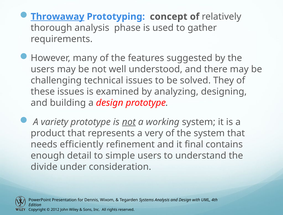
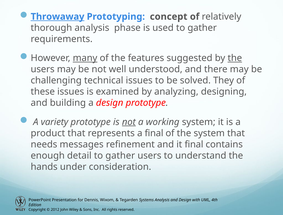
many underline: none -> present (85, 58)
the underline: none -> present (235, 58)
a very: very -> final (154, 134)
efficiently: efficiently -> messages (82, 145)
detail to simple: simple -> gather (120, 156)
divide: divide -> hands (44, 167)
